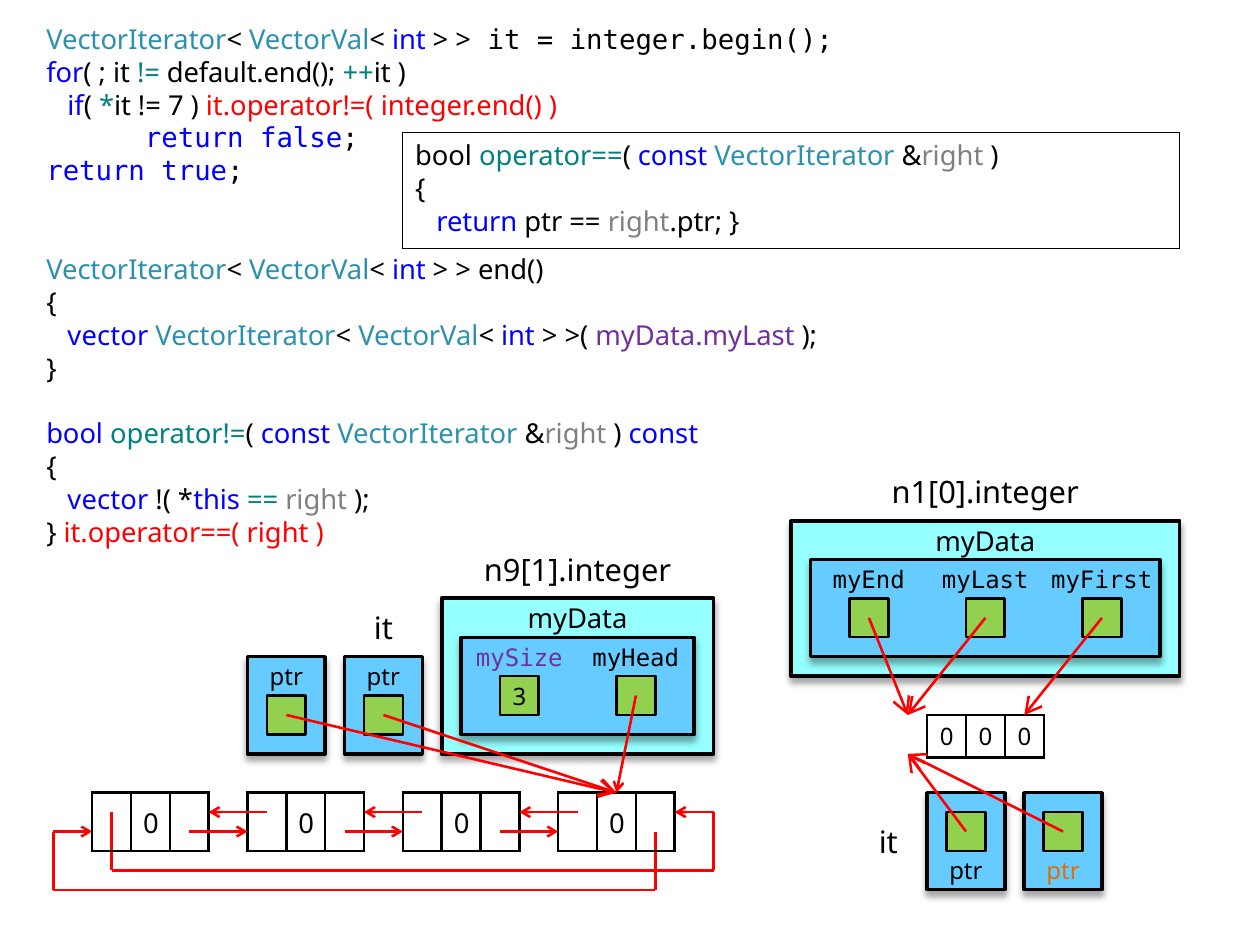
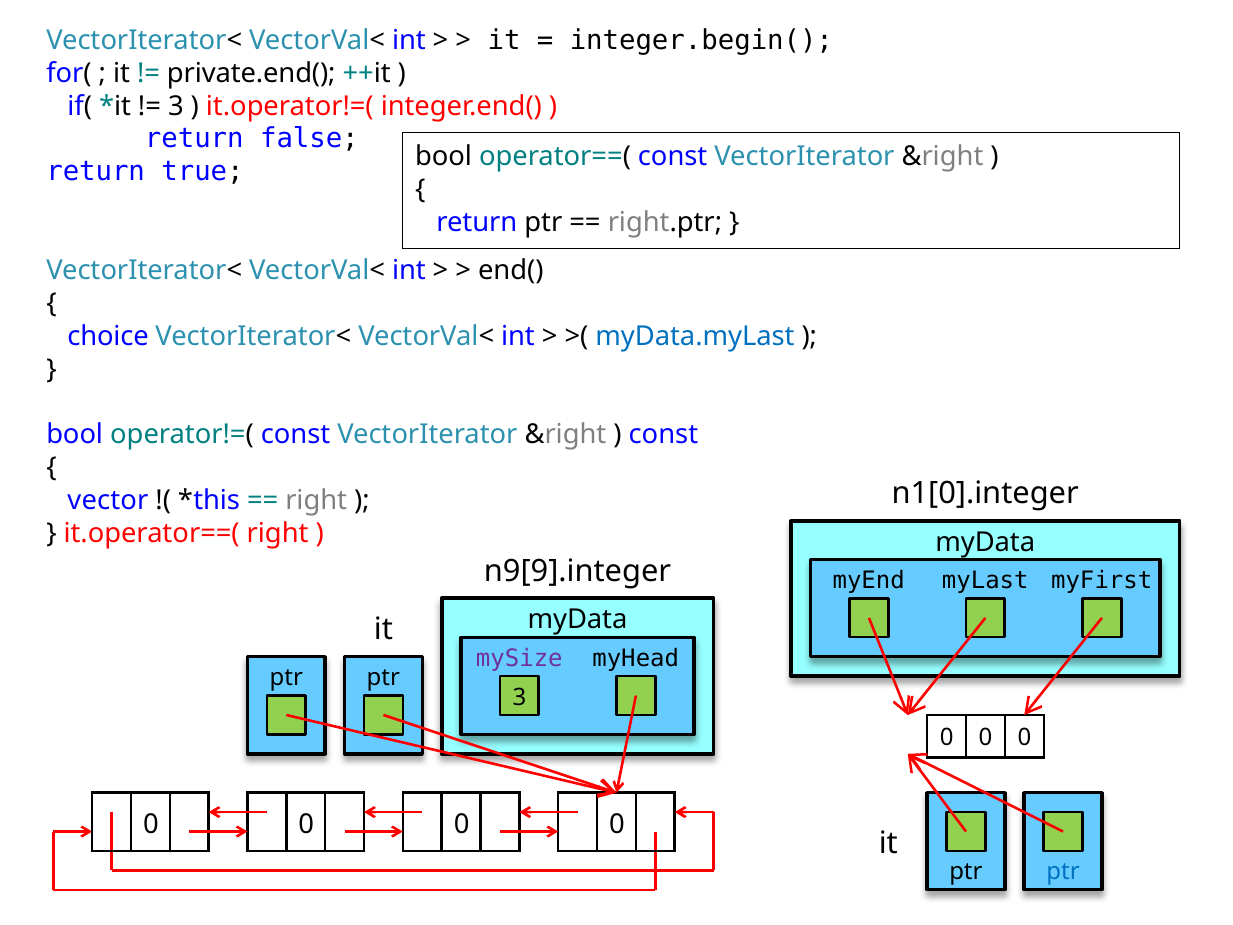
default.end(: default.end( -> private.end( (251, 73)
7: 7 -> 3 (176, 106)
vector: vector -> choice (108, 336)
myData.myLast colour: purple -> blue (695, 336)
n9[1].integer: n9[1].integer -> n9[9].integer (577, 571)
ptr colour: orange -> blue (1063, 872)
